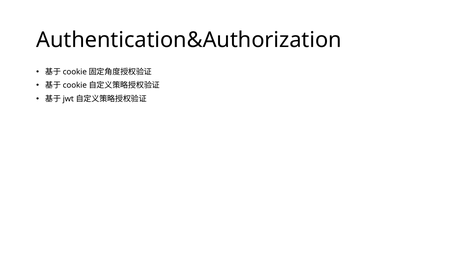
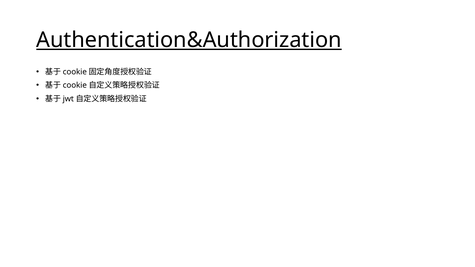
Authentication&Authorization underline: none -> present (189, 40)
